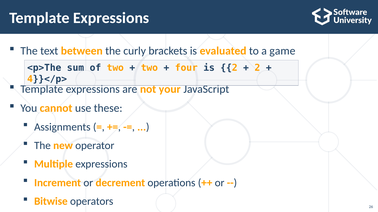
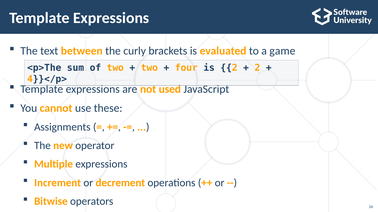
your: your -> used (170, 89)
